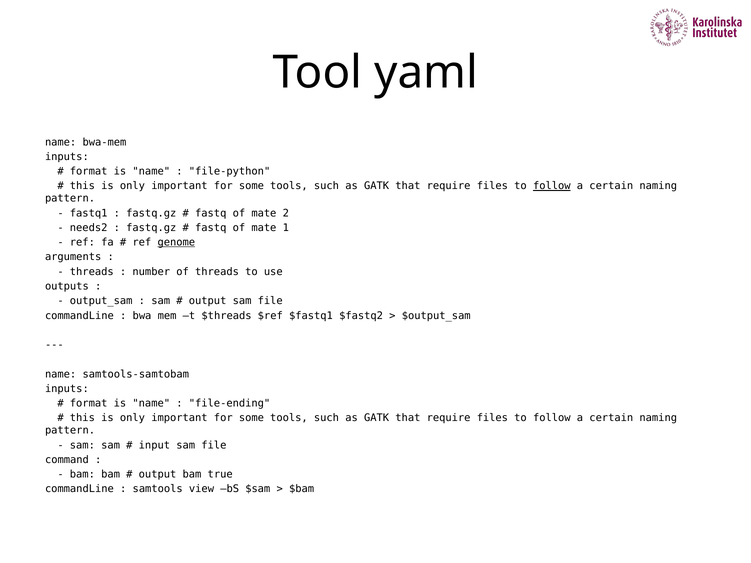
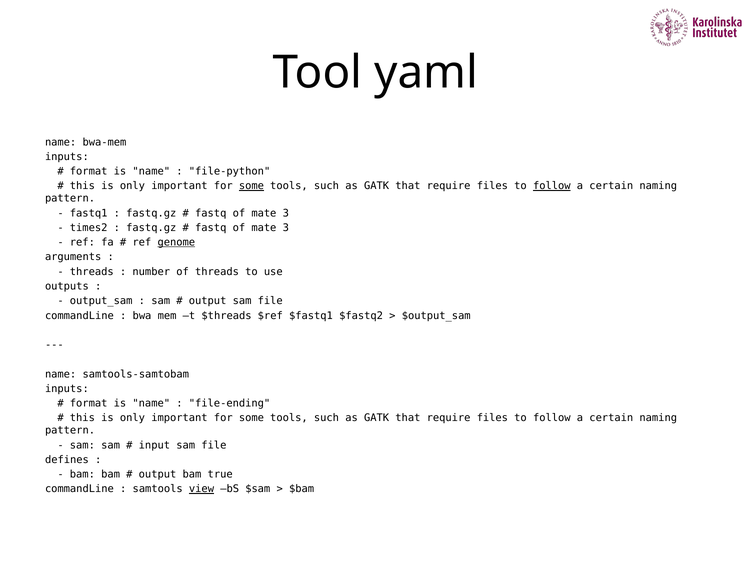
some underline: none -> present (251, 186)
2: 2 -> 3 (286, 213)
needs2: needs2 -> times2 (89, 228)
1: 1 -> 3 (286, 228)
command: command -> defines (67, 460)
view underline: none -> present (202, 489)
